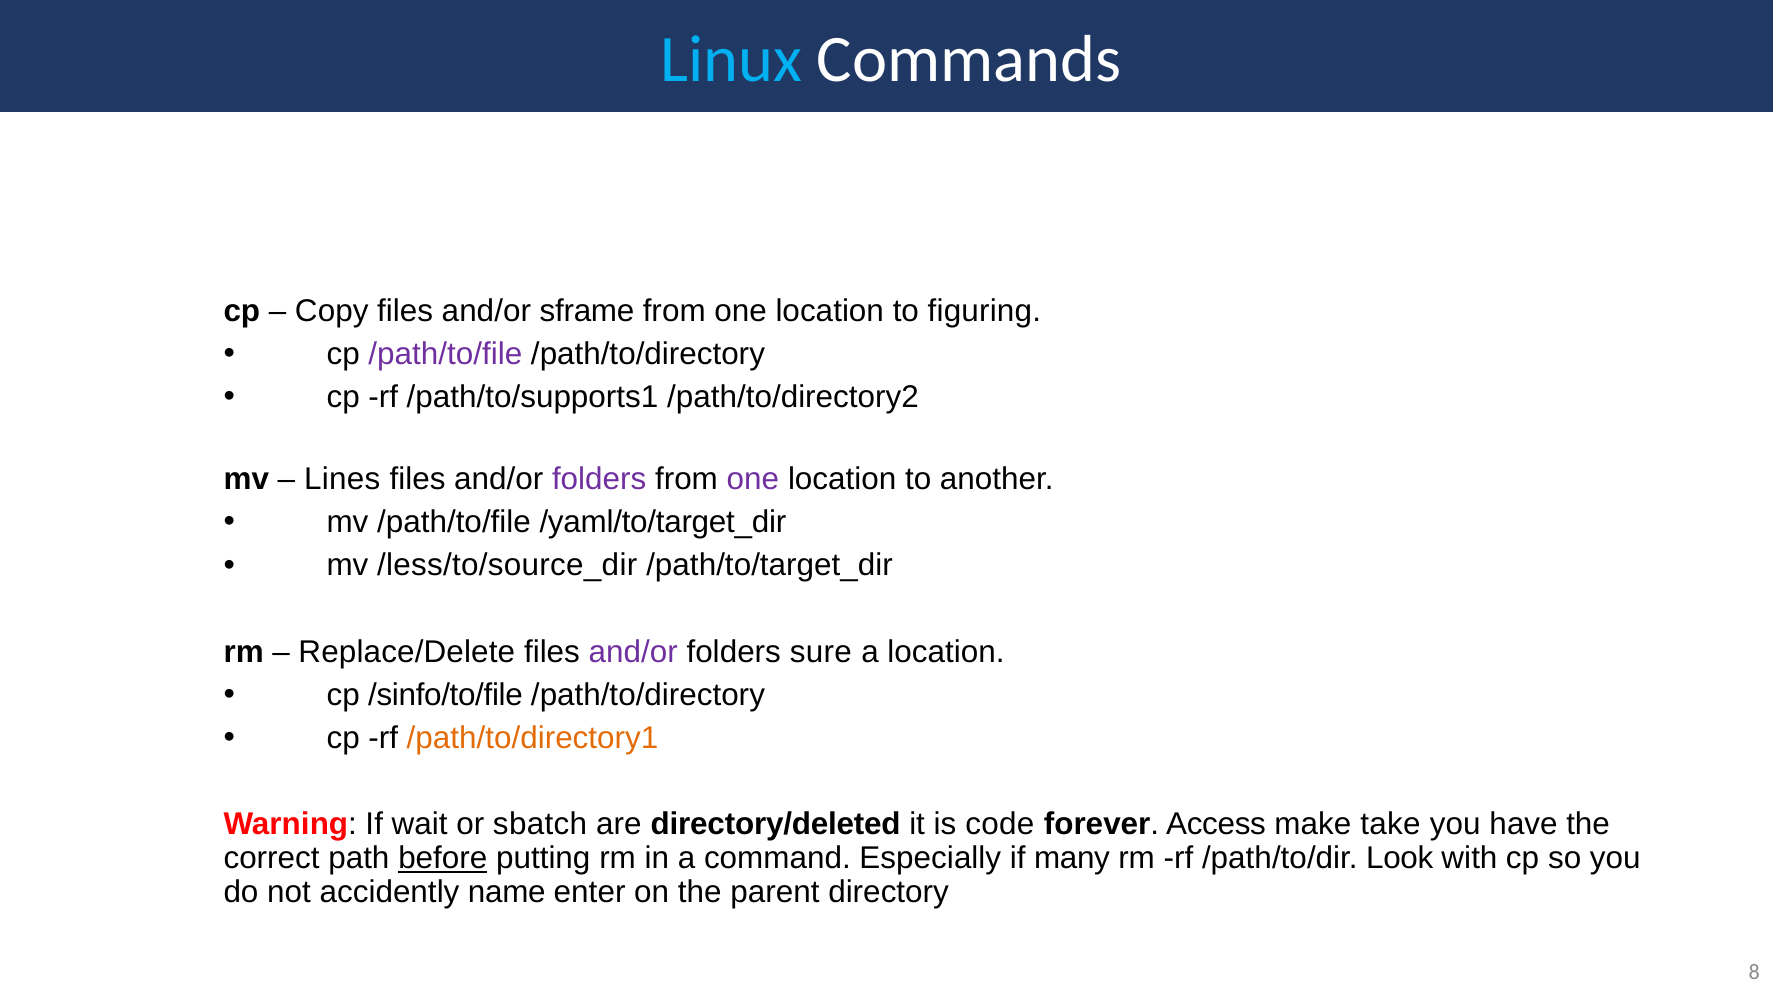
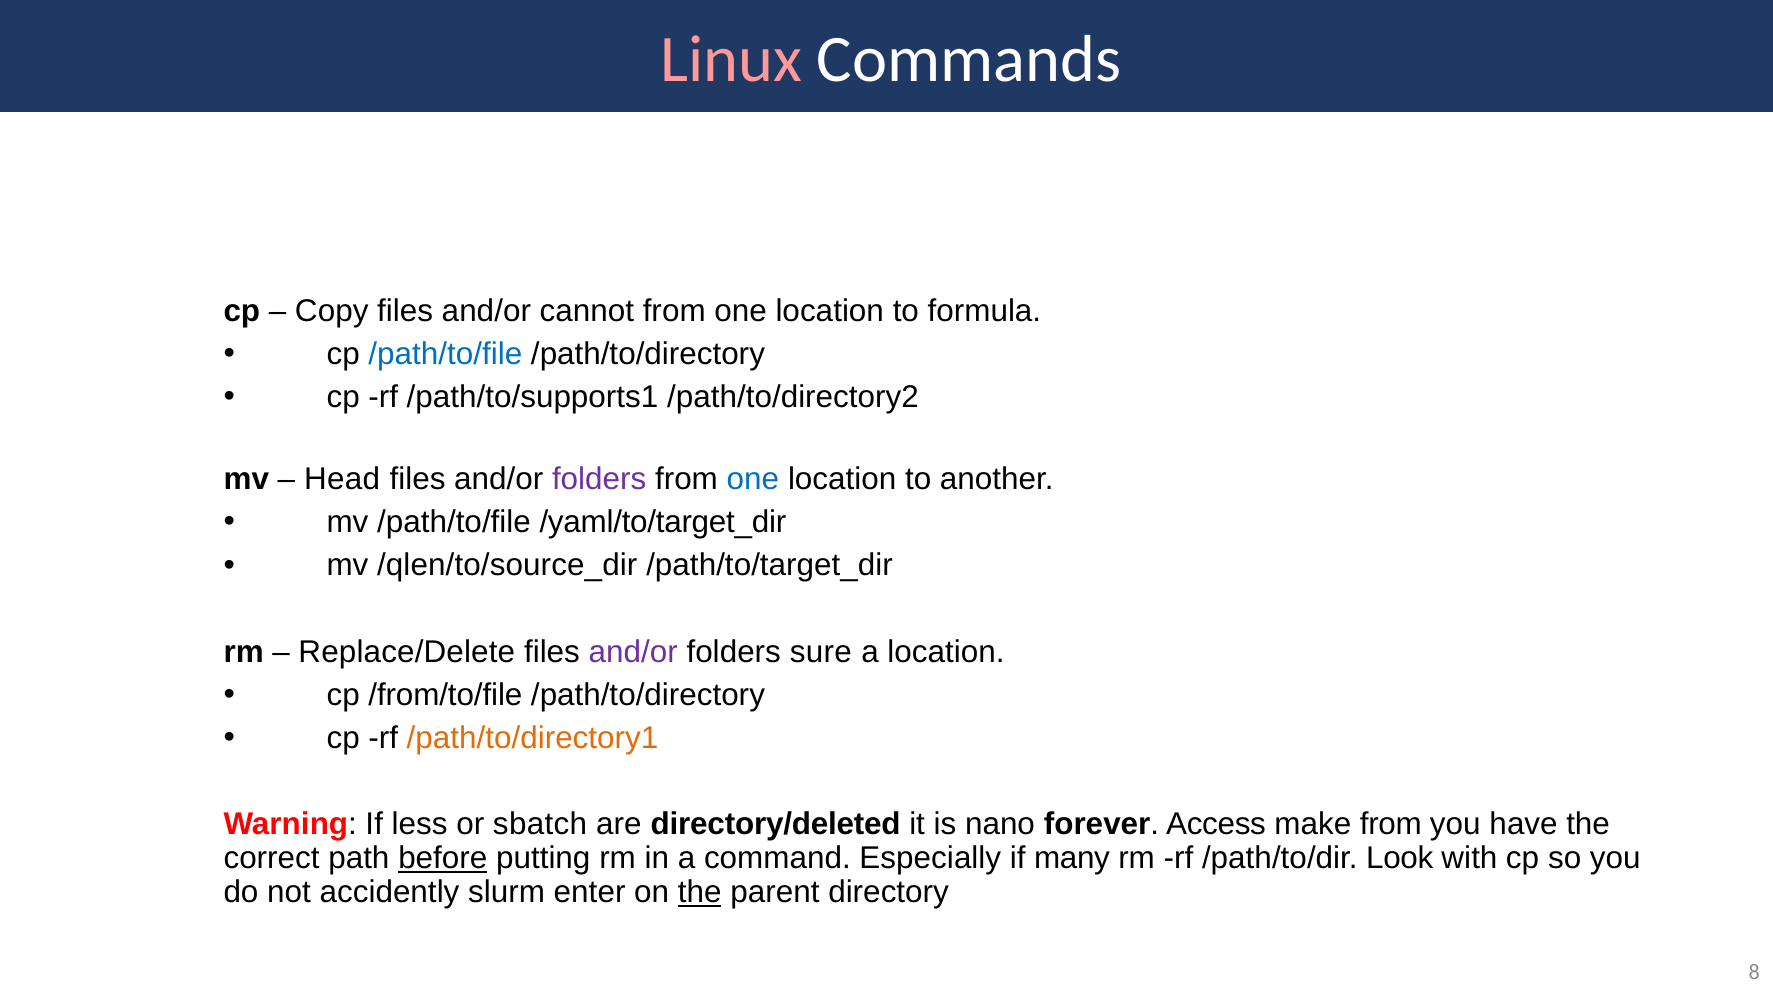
Linux colour: light blue -> pink (731, 60)
sframe: sframe -> cannot (587, 311)
figuring: figuring -> formula (984, 311)
/path/to/file colour: purple -> blue (445, 354)
Lines: Lines -> Head (342, 479)
one colour: purple -> blue (753, 479)
/less/to/source_dir: /less/to/source_dir -> /qlen/to/source_dir (507, 566)
/sinfo/to/file: /sinfo/to/file -> /from/to/file (445, 695)
wait: wait -> less (420, 825)
code: code -> nano (1000, 825)
make take: take -> from (1391, 825)
name: name -> slurm (507, 892)
the underline: none -> present (700, 892)
